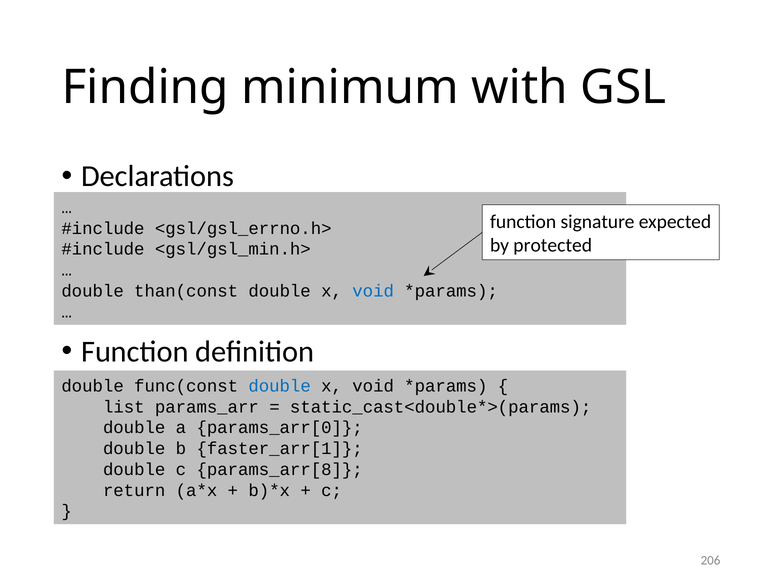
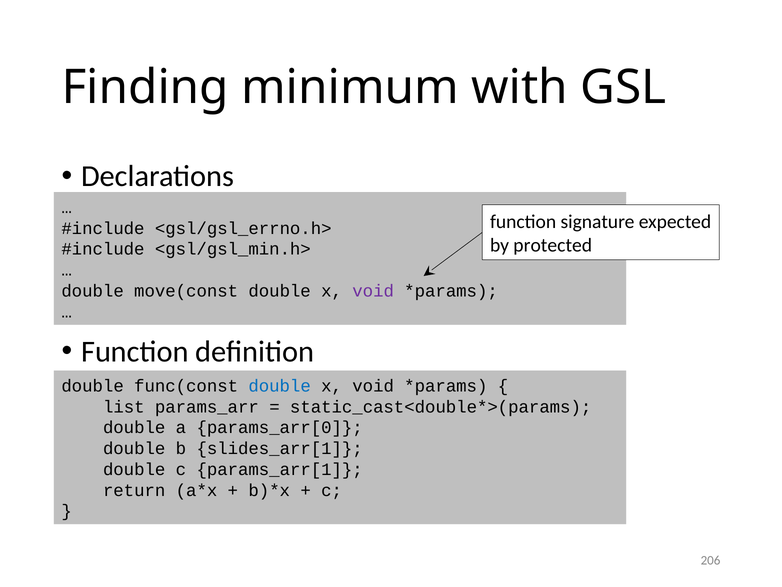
than(const: than(const -> move(const (186, 291)
void colour: blue -> purple (373, 291)
faster_arr[1: faster_arr[1 -> slides_arr[1 (280, 448)
params_arr[8: params_arr[8 -> params_arr[1 (280, 469)
